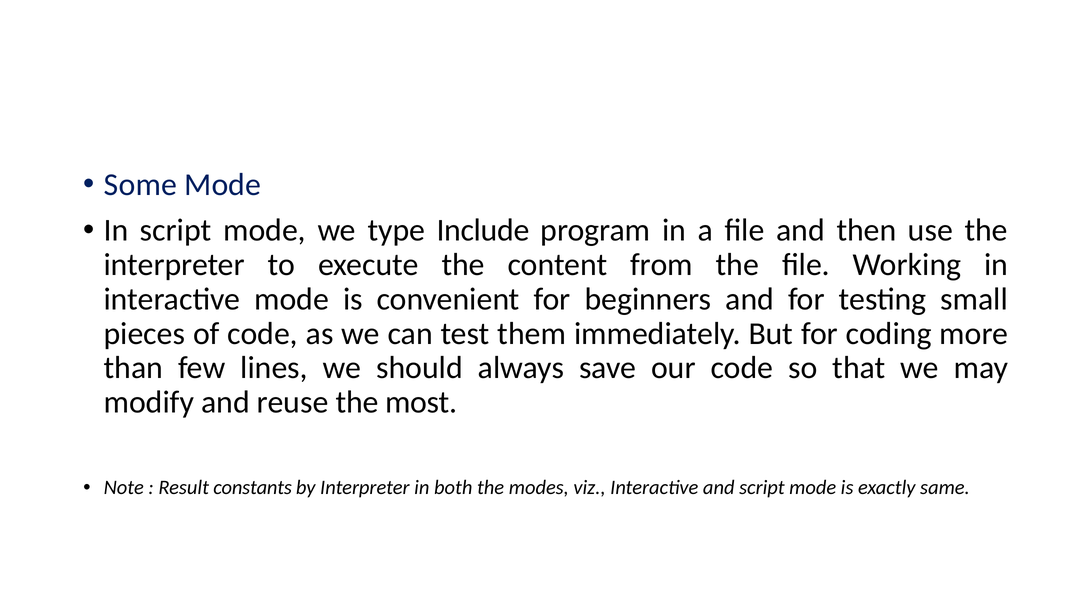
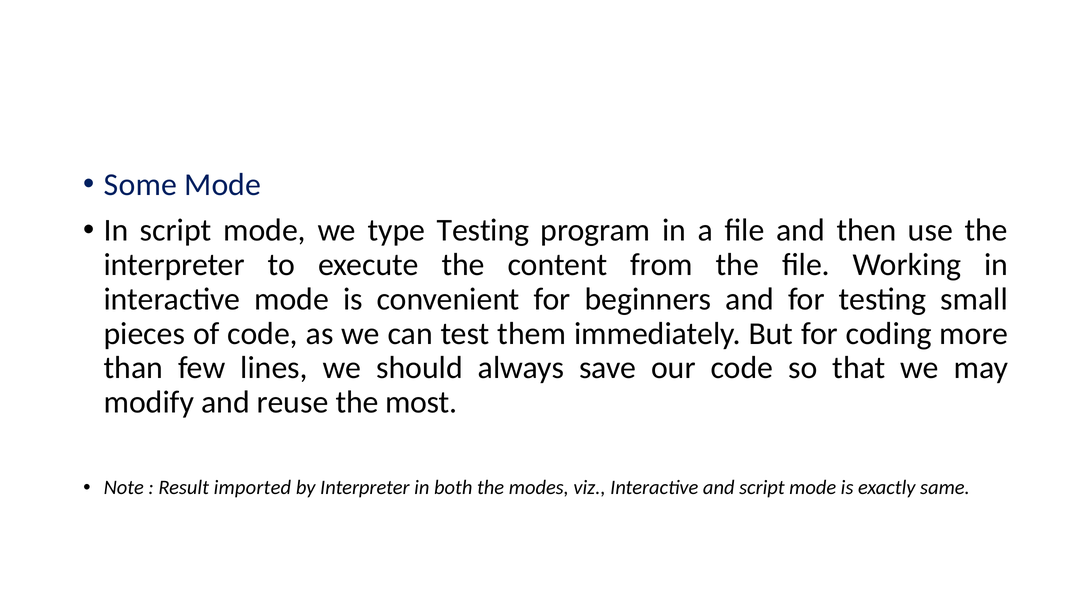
type Include: Include -> Testing (483, 230)
constants: constants -> imported (252, 488)
